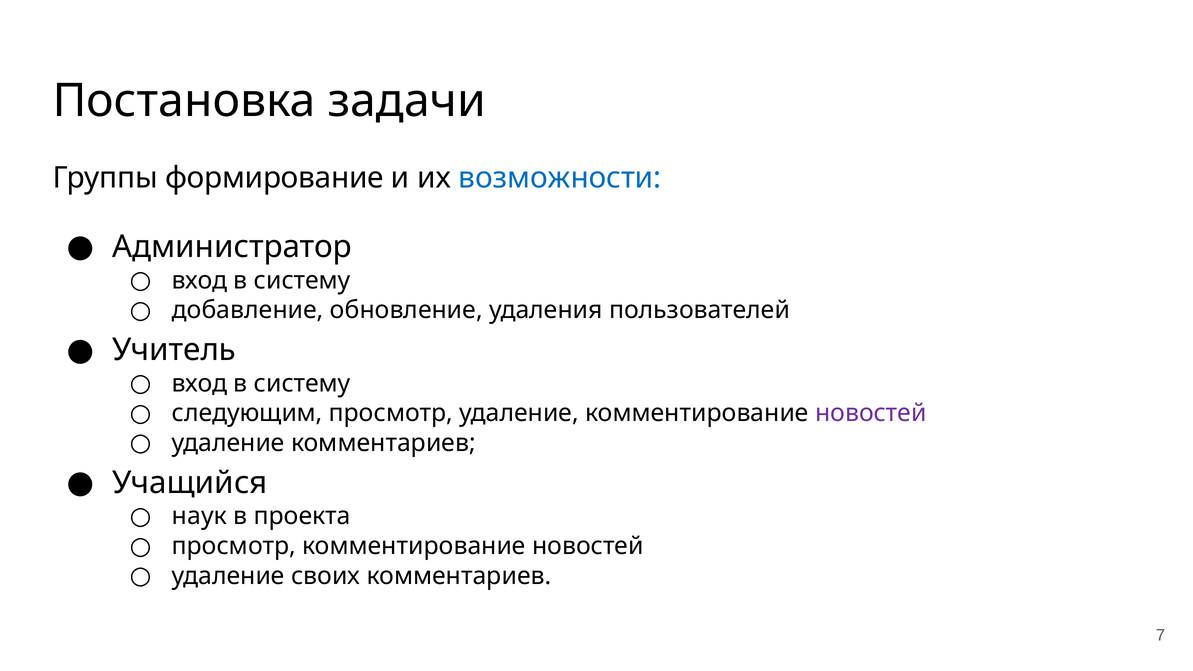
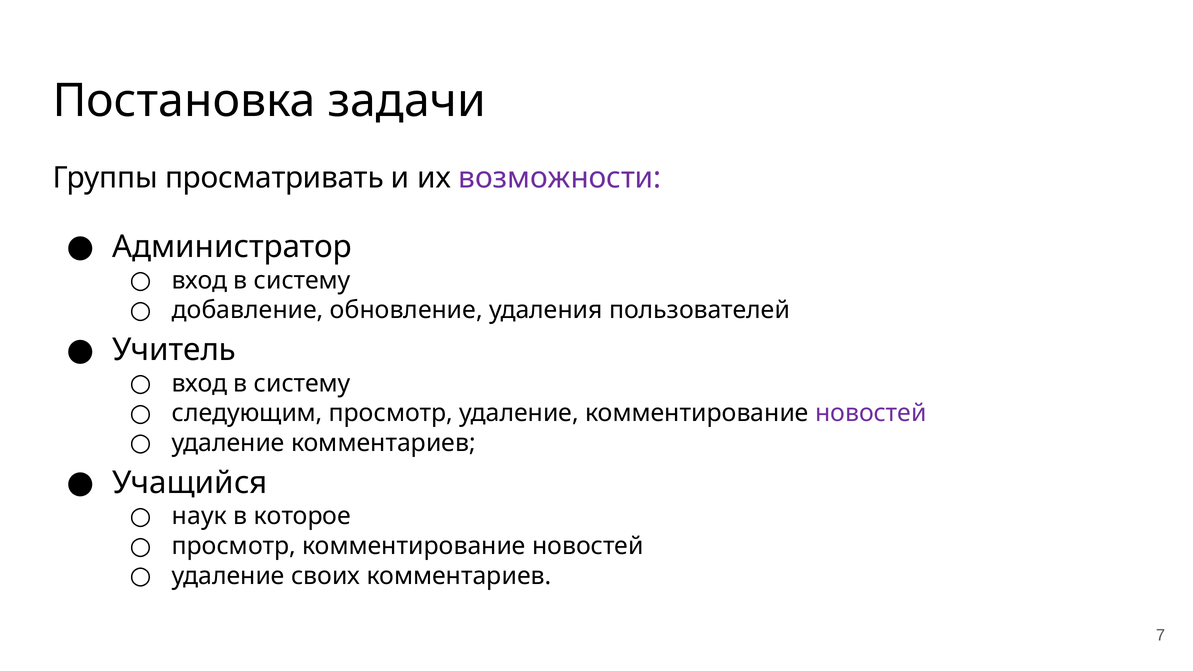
формирование: формирование -> просматривать (275, 178)
возможности colour: blue -> purple (560, 178)
проекта: проекта -> которое (302, 516)
